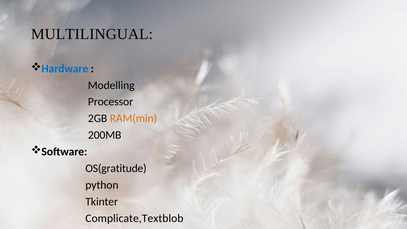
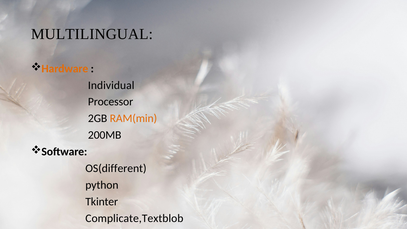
Hardware colour: blue -> orange (65, 69)
Modelling: Modelling -> Individual (111, 85)
OS(gratitude: OS(gratitude -> OS(different (116, 168)
